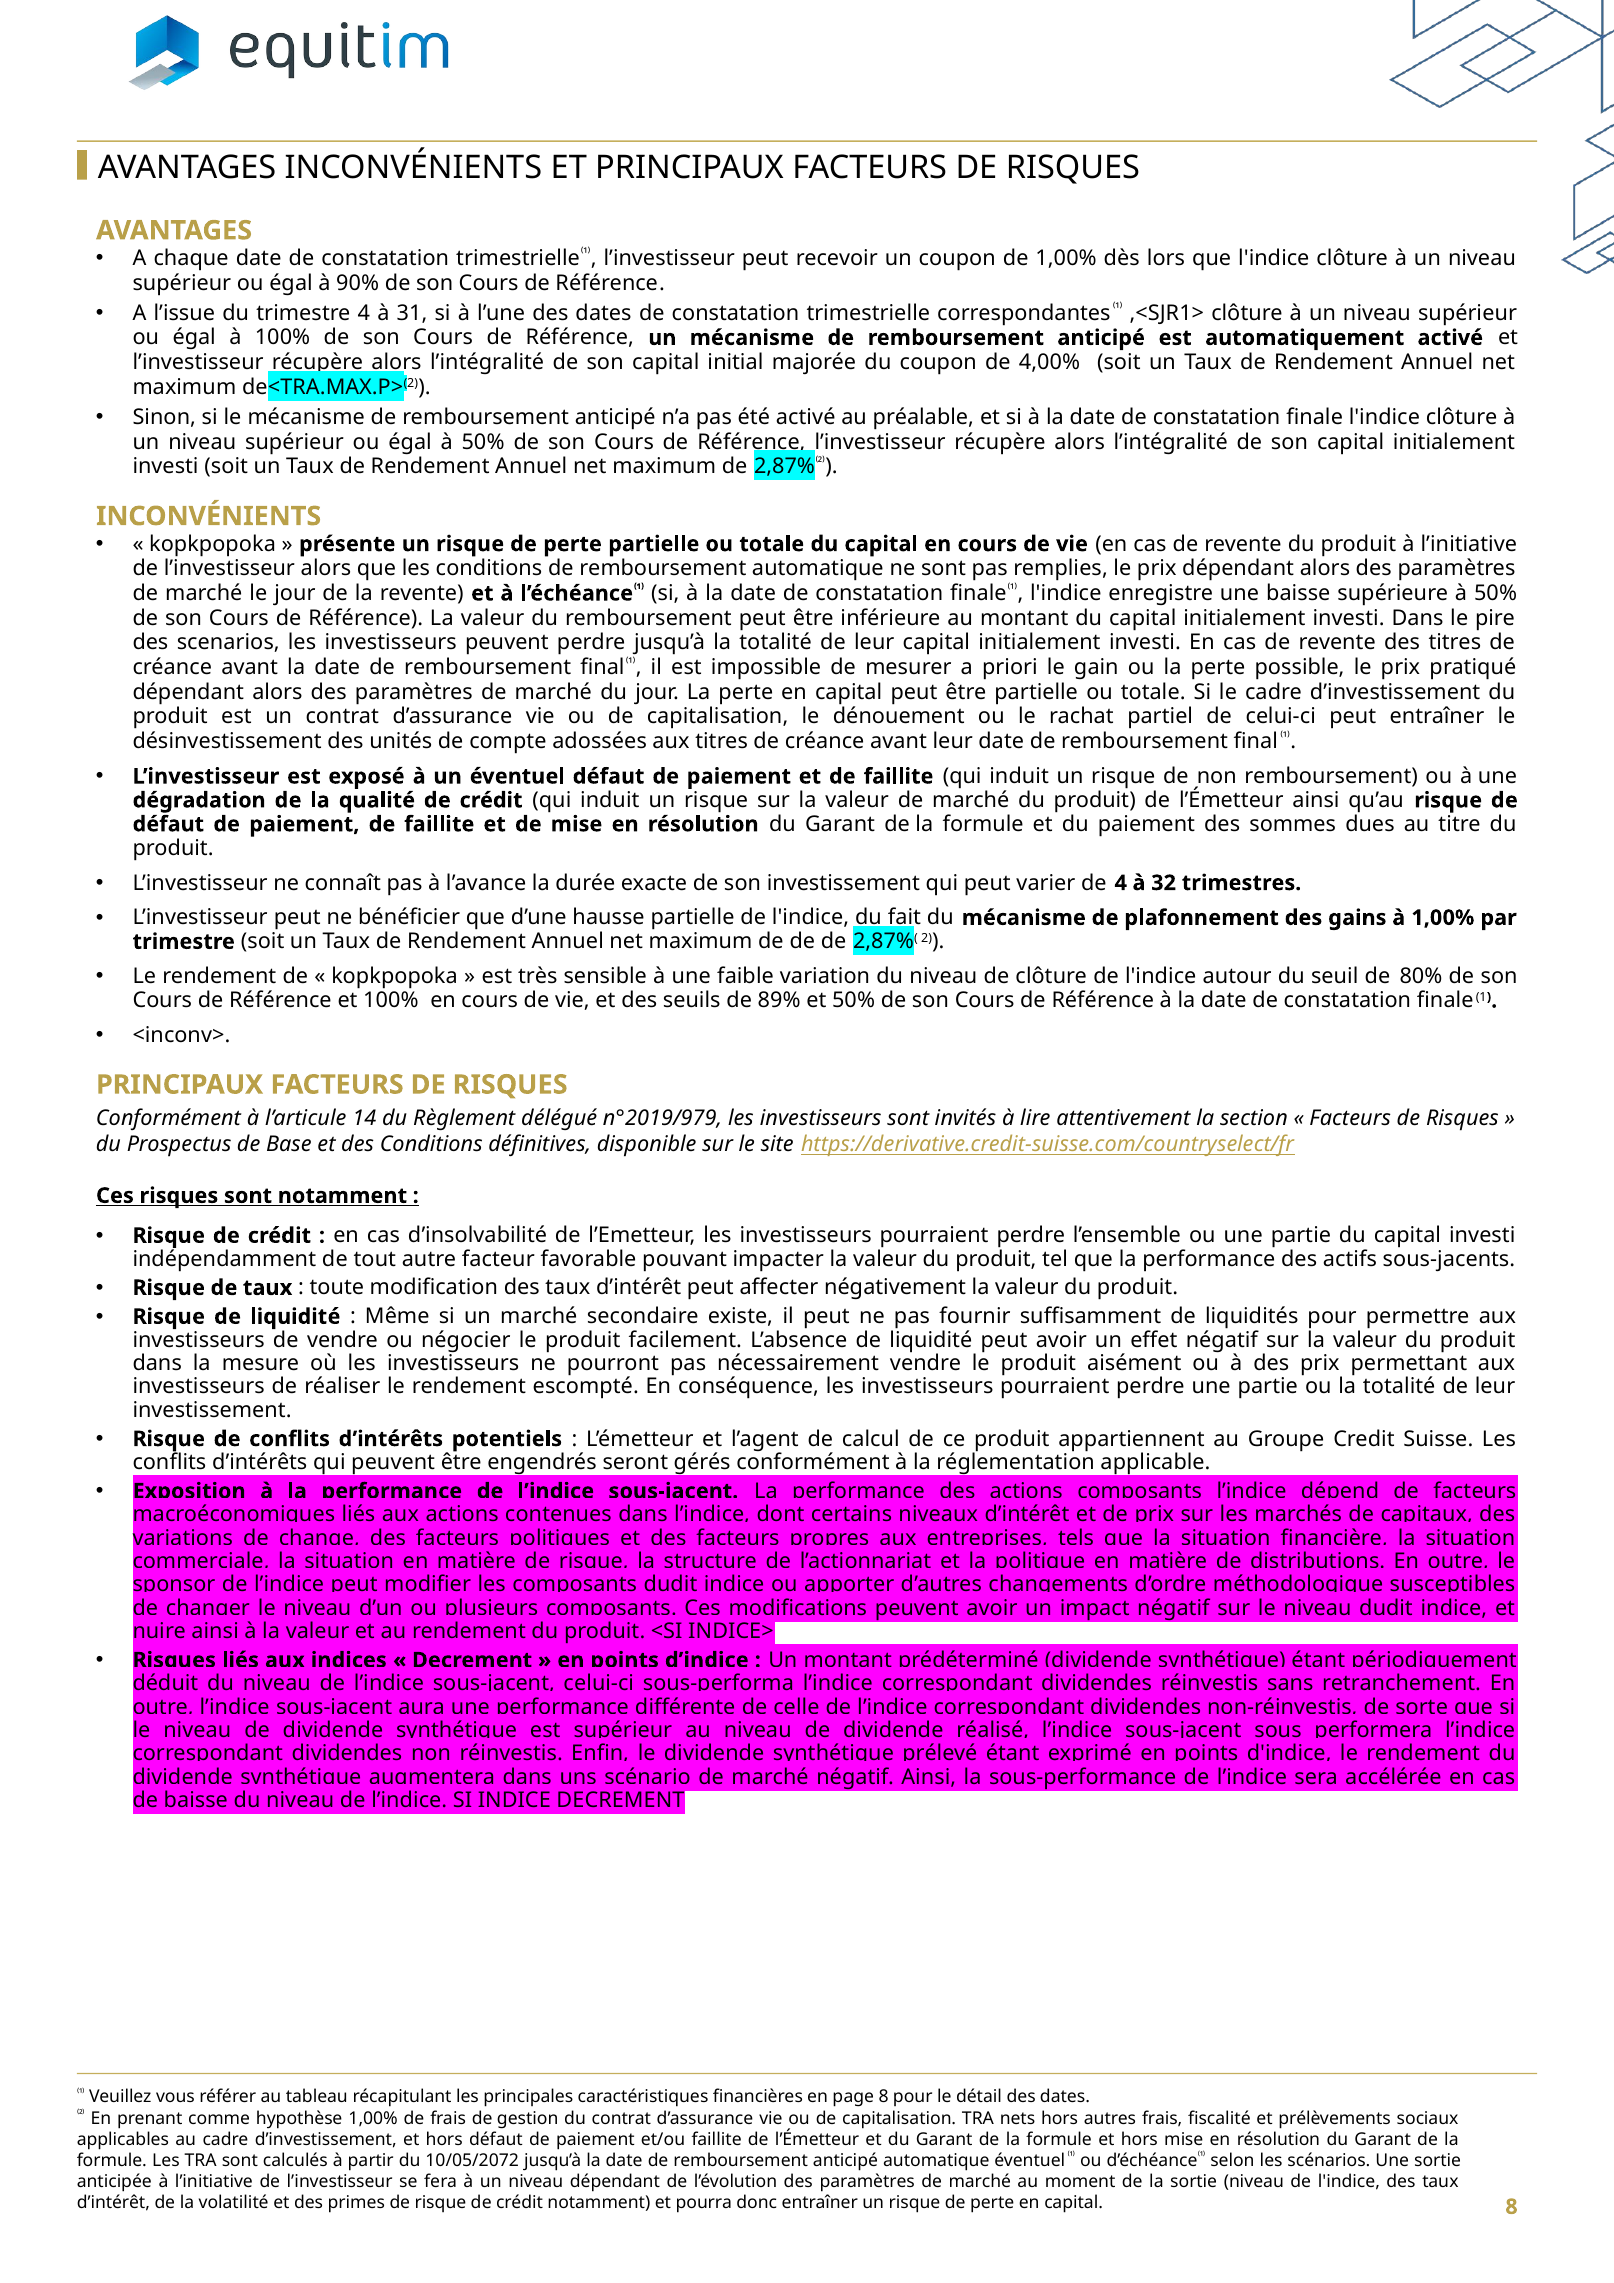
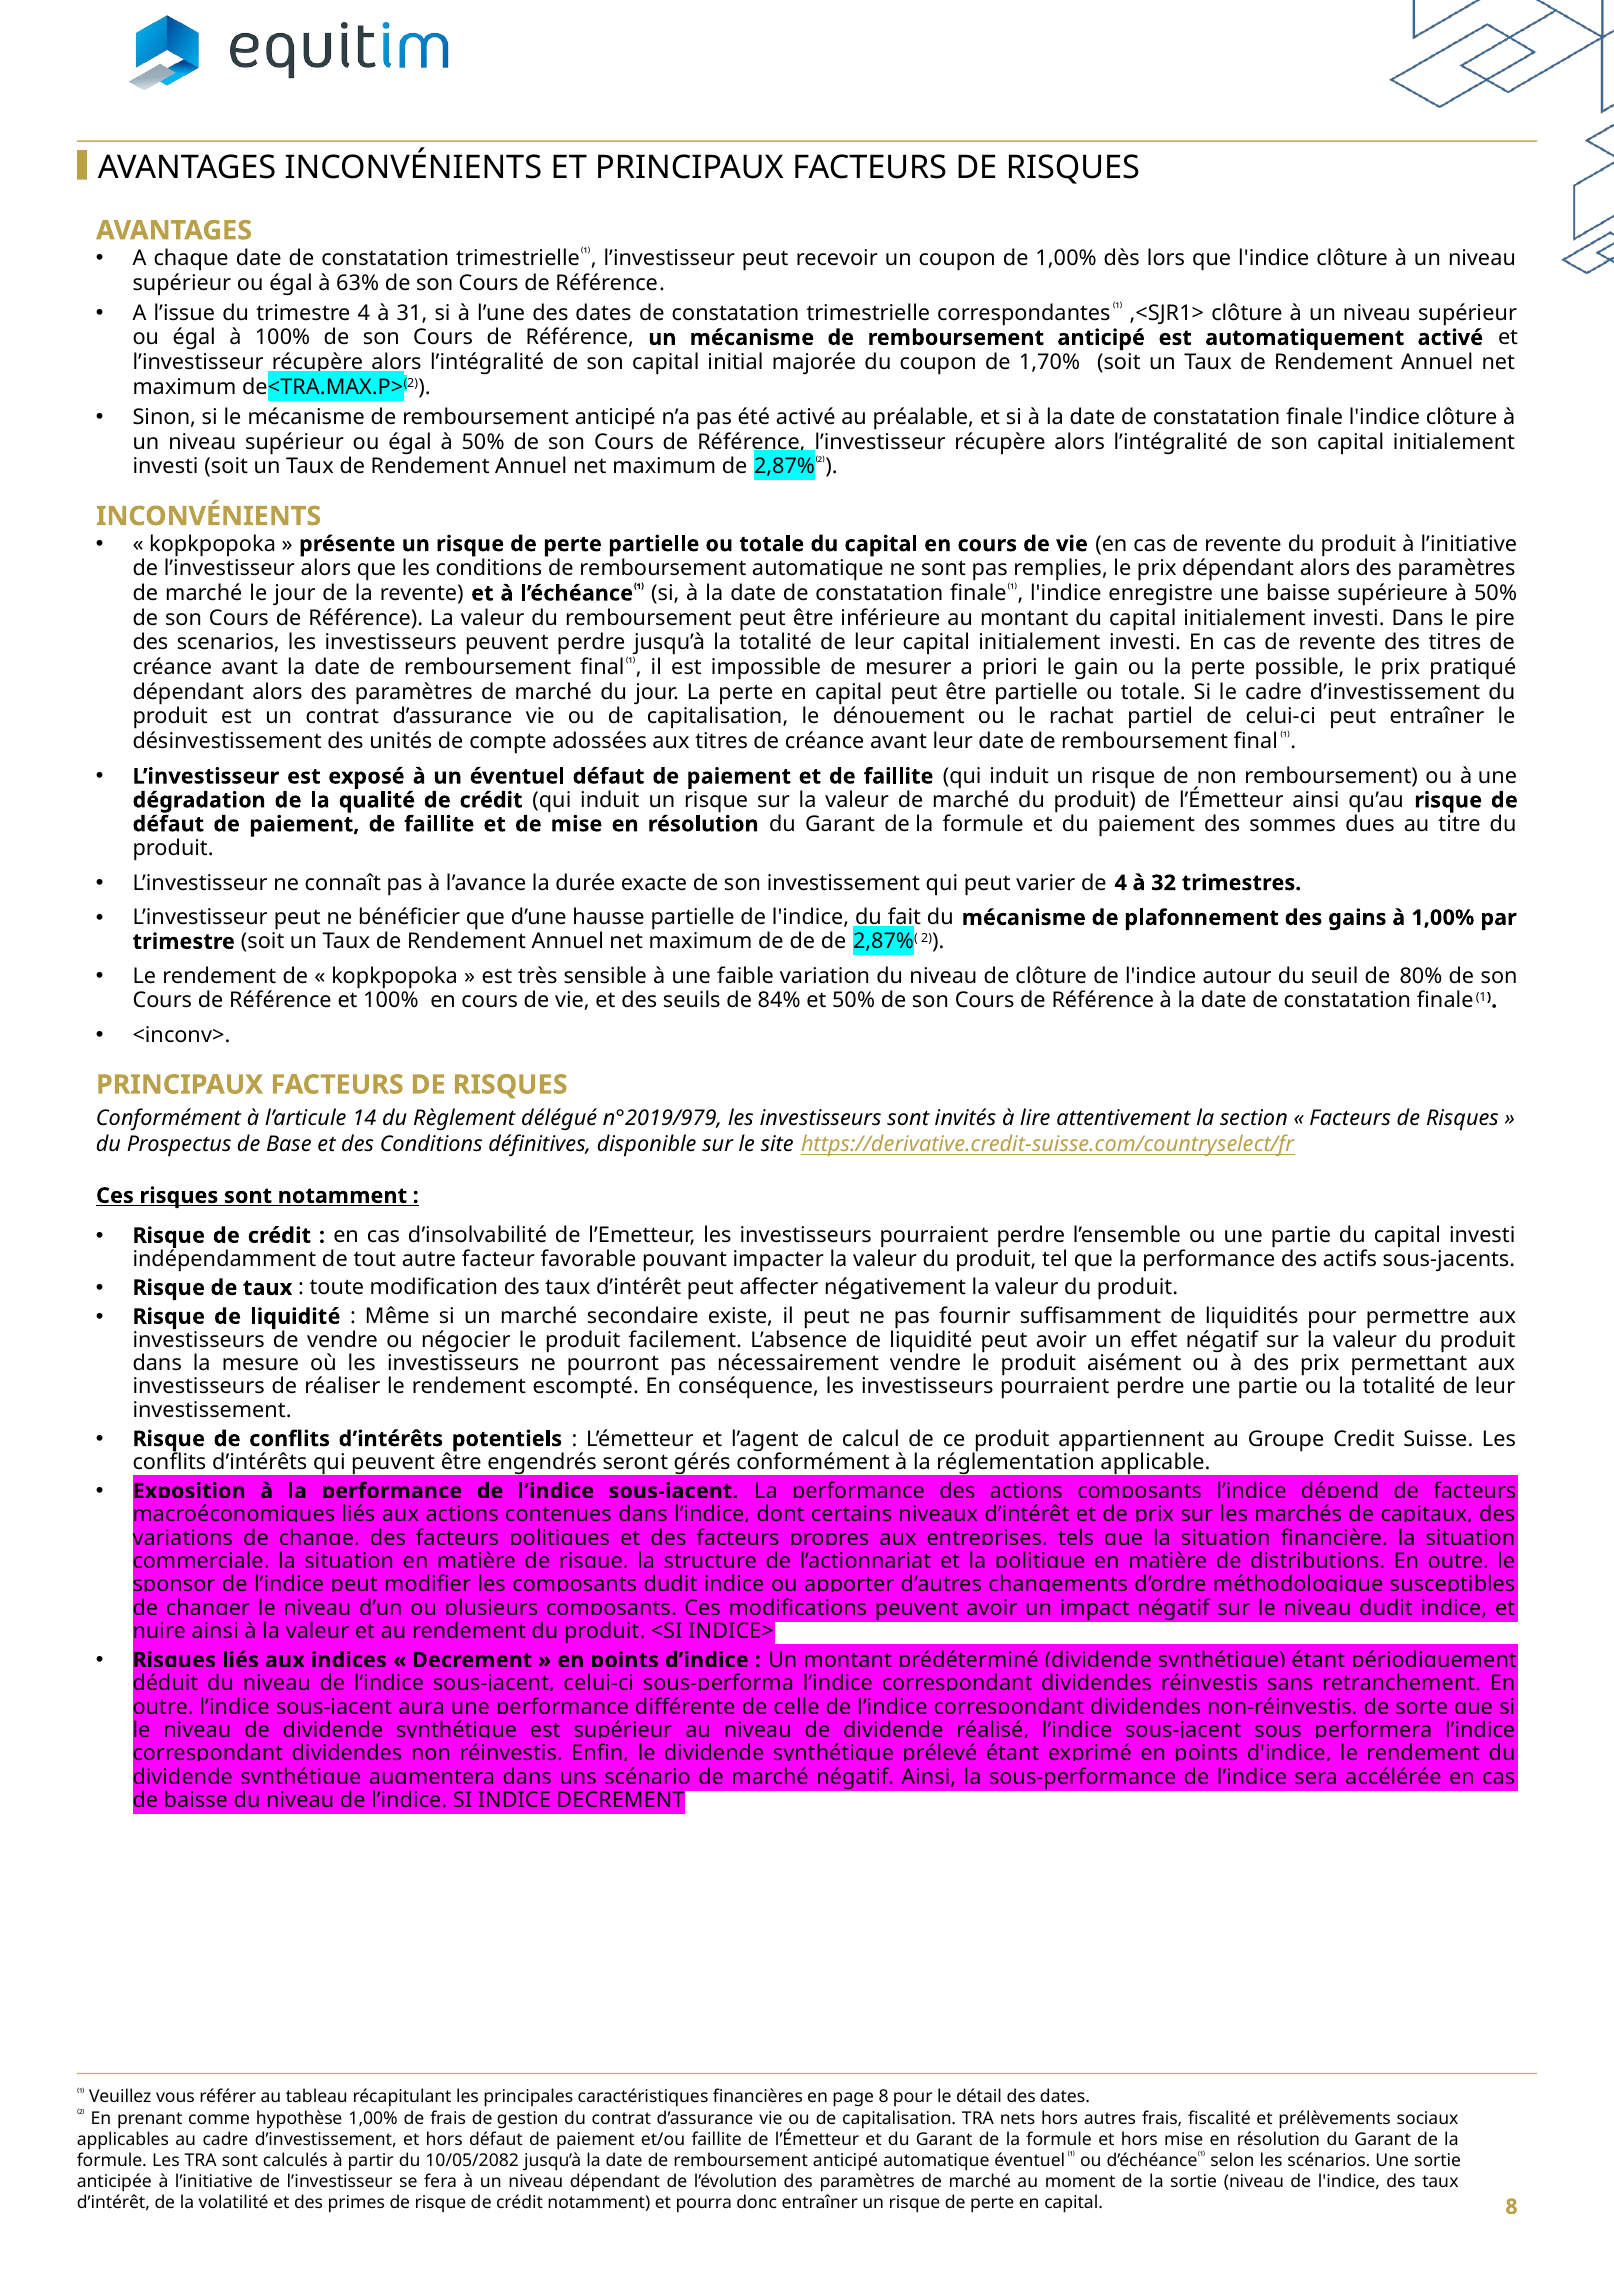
90%: 90% -> 63% (358, 283)
4,00%: 4,00% -> 1,70% (1050, 362)
89%: 89% -> 84% (779, 1000)
10/05/2072: 10/05/2072 -> 10/05/2082 (472, 2160)
